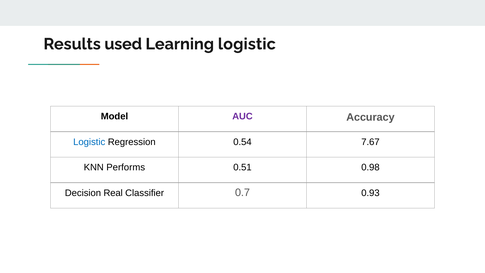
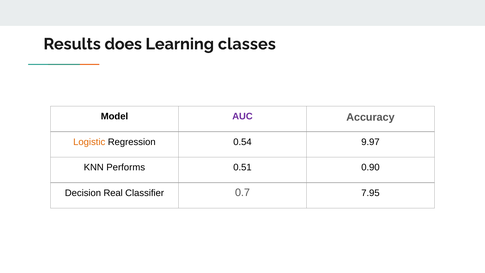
used: used -> does (123, 44)
Learning logistic: logistic -> classes (247, 44)
Logistic colour: blue -> orange (89, 142)
7.67: 7.67 -> 9.97 (370, 142)
0.98: 0.98 -> 0.90 (370, 167)
0.93: 0.93 -> 7.95 (370, 193)
